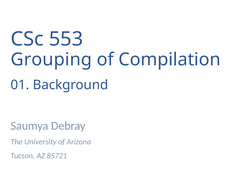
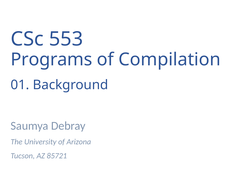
Grouping: Grouping -> Programs (51, 60)
